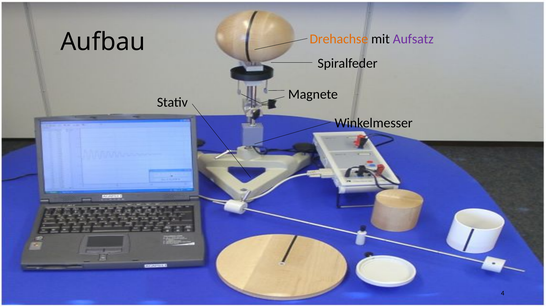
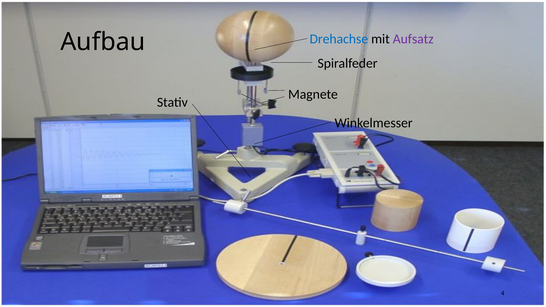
Drehachse colour: orange -> blue (339, 39)
